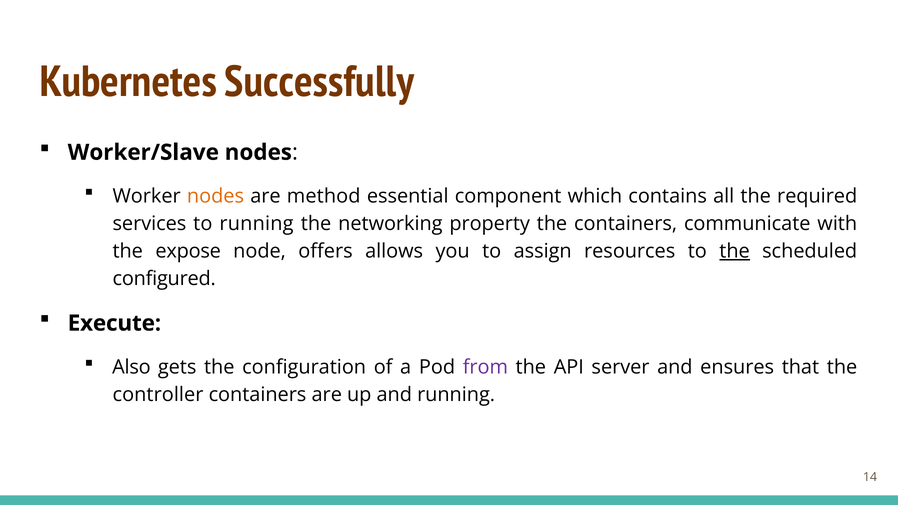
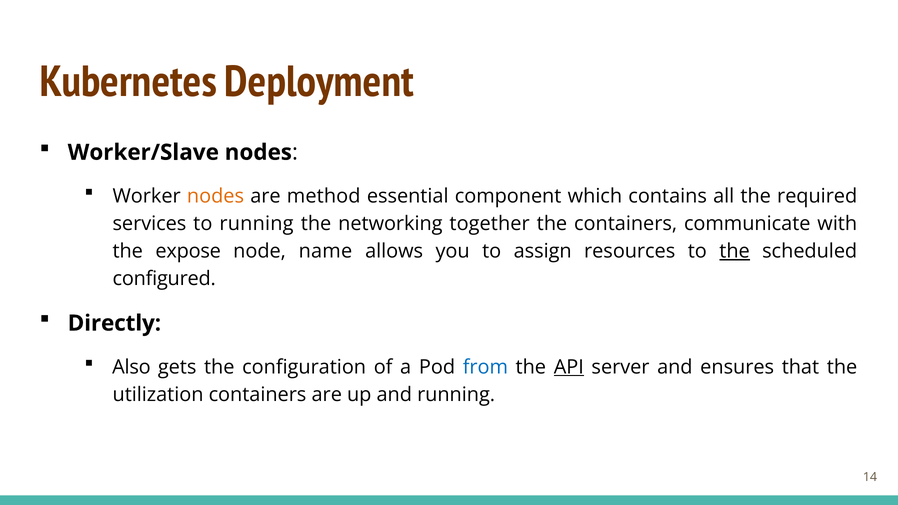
Successfully: Successfully -> Deployment (319, 82)
property: property -> together (490, 224)
offers: offers -> name (325, 251)
Execute: Execute -> Directly (114, 323)
from colour: purple -> blue (485, 367)
API underline: none -> present (569, 367)
controller: controller -> utilization (158, 395)
